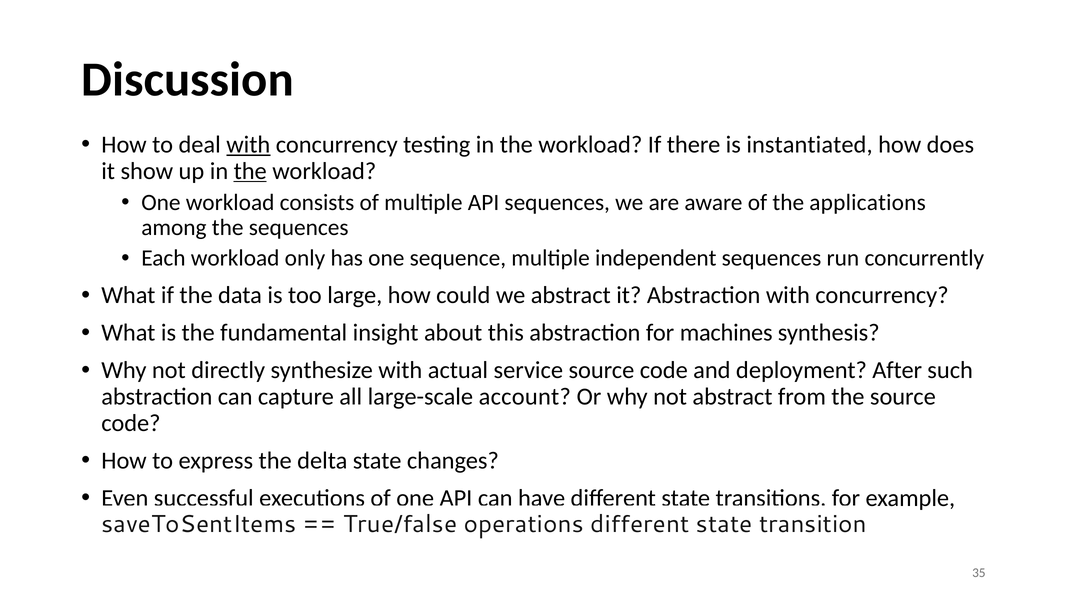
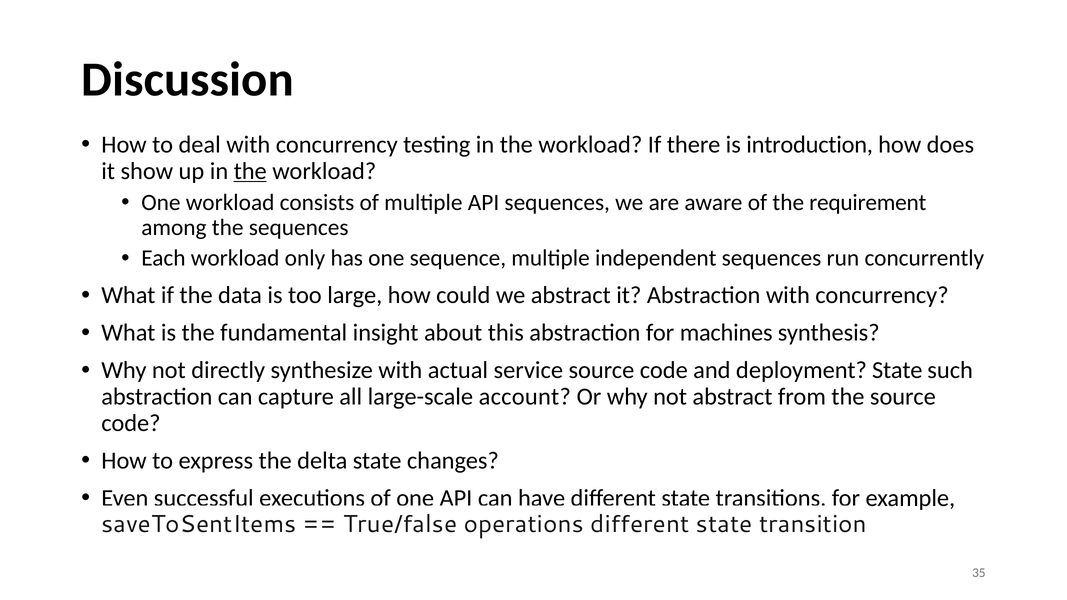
with underline: present -> none (248, 145)
instantiated: instantiated -> introduction (810, 145)
applications: applications -> requirement (868, 202)
deployment After: After -> State (897, 370)
